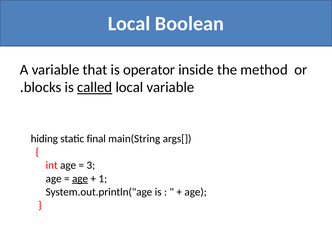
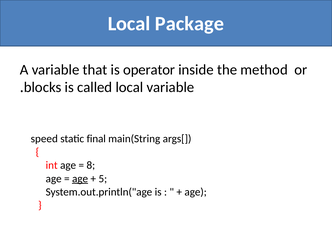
Boolean: Boolean -> Package (189, 24)
called underline: present -> none (95, 87)
hiding: hiding -> speed (44, 139)
3: 3 -> 8 (91, 165)
1: 1 -> 5 (103, 179)
